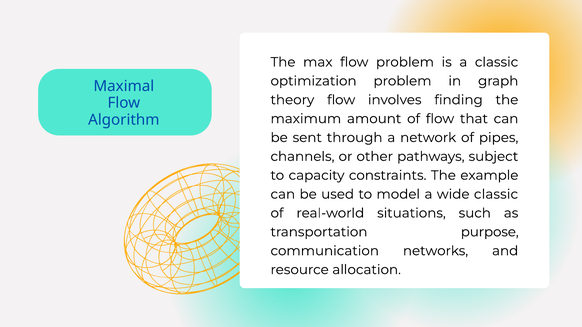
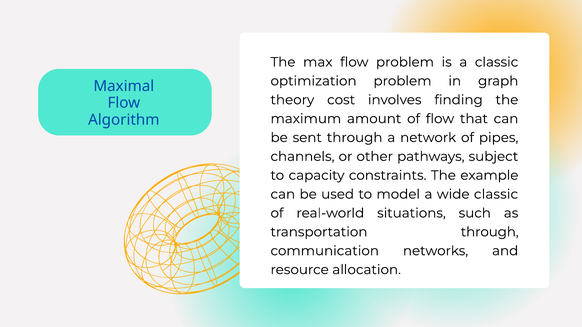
theory flow: flow -> cost (341, 100)
transportation purpose: purpose -> through (490, 232)
